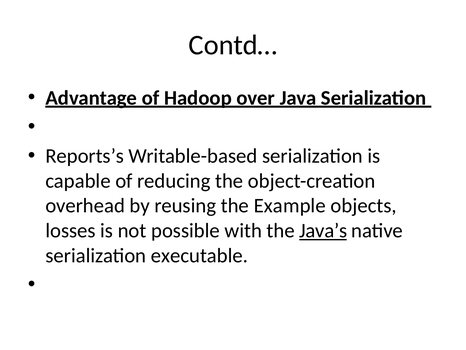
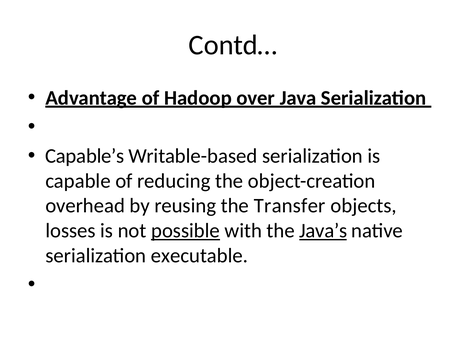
Reports’s: Reports’s -> Capable’s (85, 156)
Example: Example -> Transfer (290, 205)
possible underline: none -> present (185, 230)
